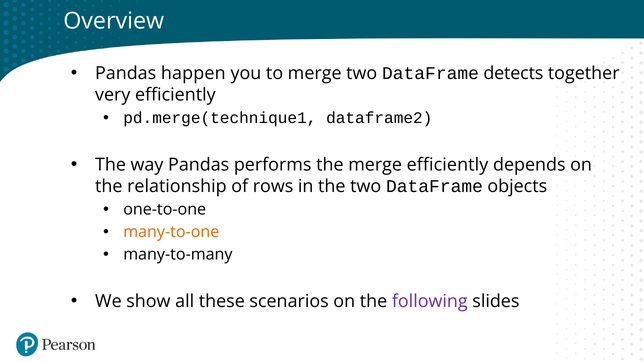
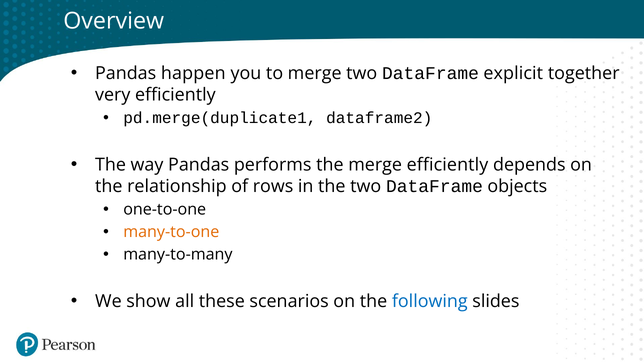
detects: detects -> explicit (513, 73)
pd.merge(technique1: pd.merge(technique1 -> pd.merge(duplicate1 (220, 118)
following colour: purple -> blue (430, 301)
